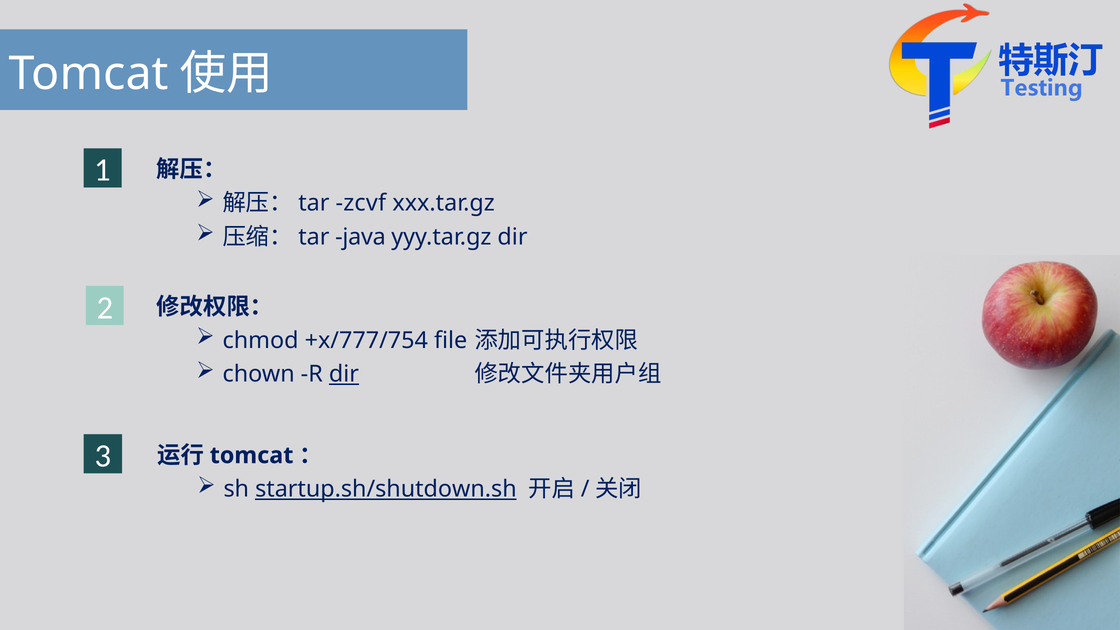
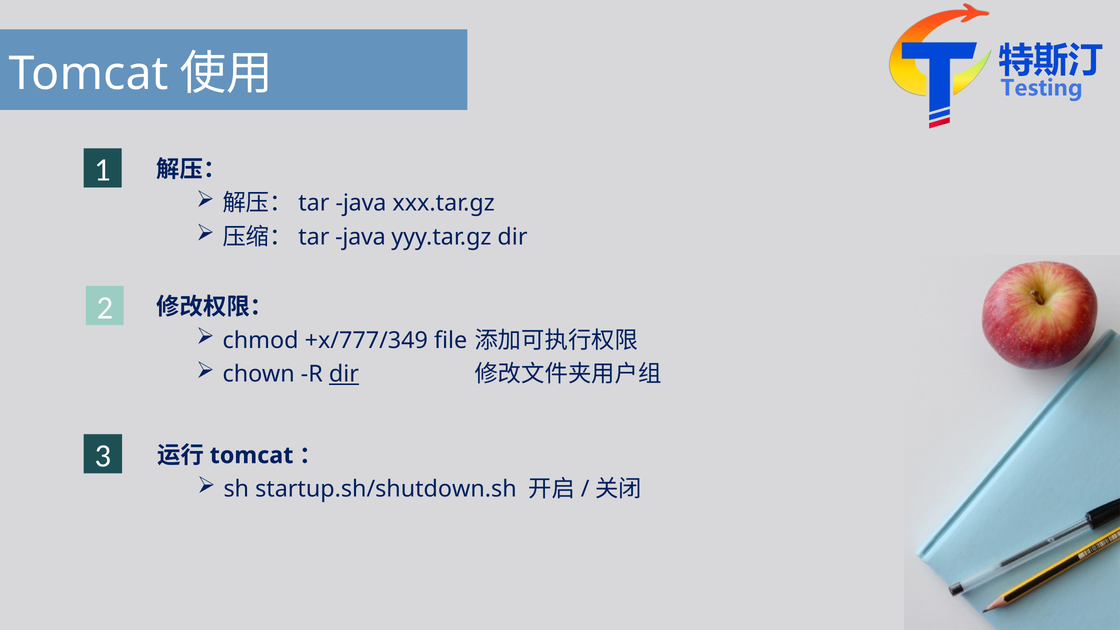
zcvf: zcvf -> java (361, 203)
+x/777/754: +x/777/754 -> +x/777/349 (366, 340)
startup.sh/shutdown.sh underline: present -> none (386, 489)
